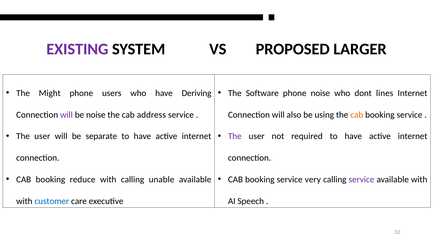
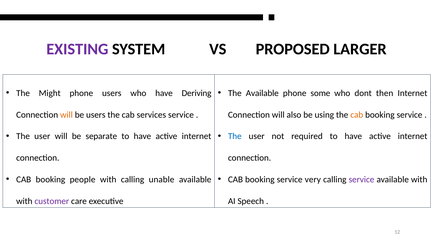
The Software: Software -> Available (262, 93)
phone noise: noise -> some (320, 93)
lines: lines -> then (385, 93)
will colour: purple -> orange (66, 115)
be noise: noise -> users (96, 115)
address: address -> services (151, 115)
The colour: purple -> blue (235, 137)
reduce: reduce -> people (83, 180)
customer colour: blue -> purple (52, 202)
